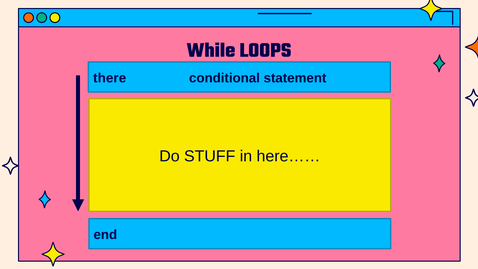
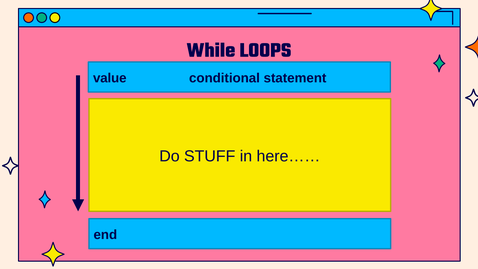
there: there -> value (110, 78)
